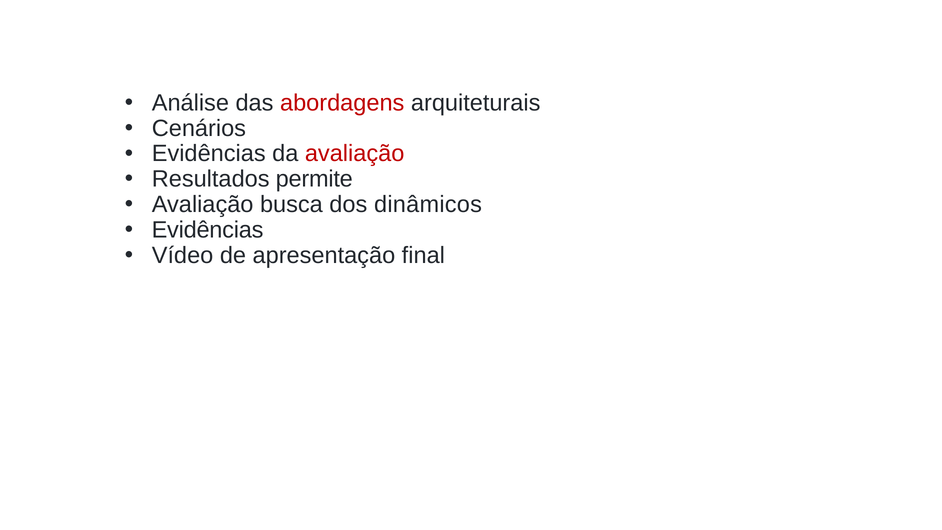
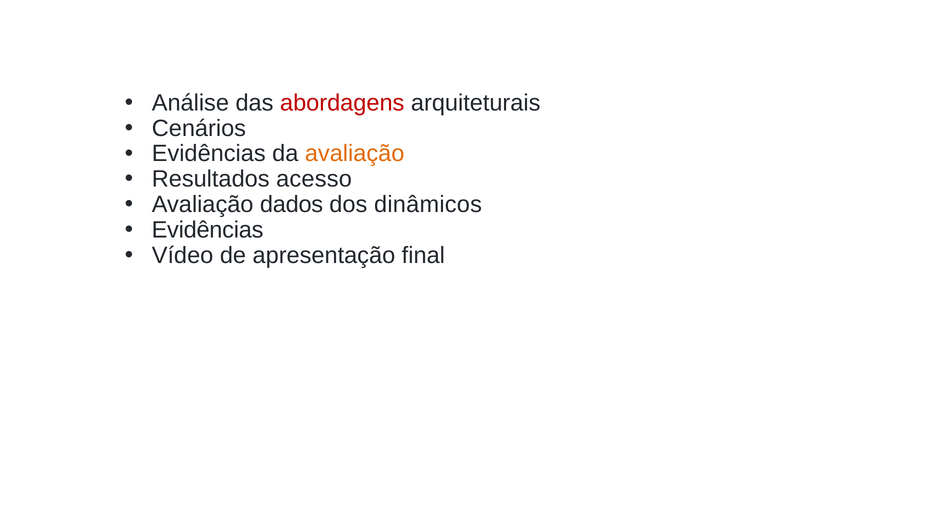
avaliação colour: red -> orange (355, 154)
permite: permite -> acesso (314, 179)
busca: busca -> dados (292, 205)
